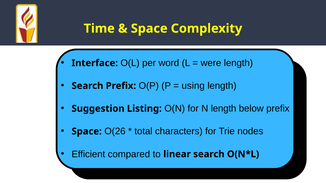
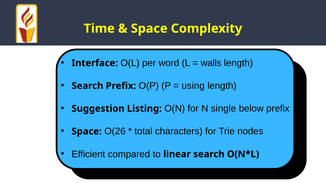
were: were -> walls (211, 63)
N length: length -> single (223, 109)
